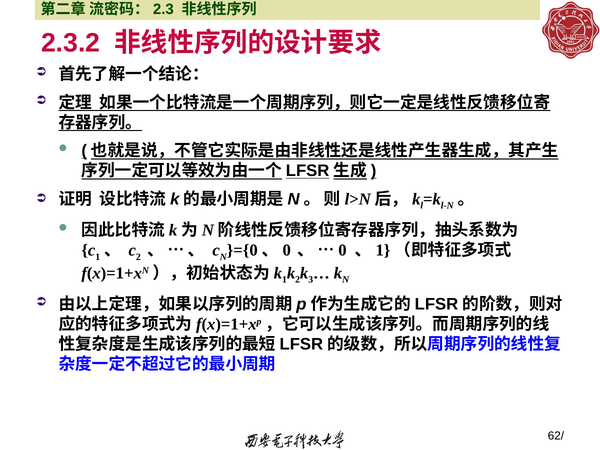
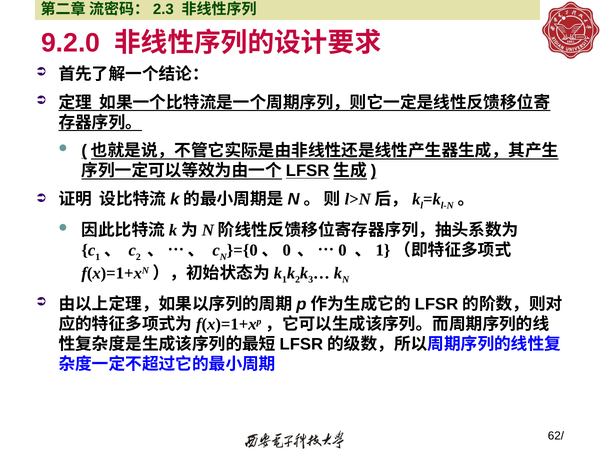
2.3.2: 2.3.2 -> 9.2.0 (71, 43)
